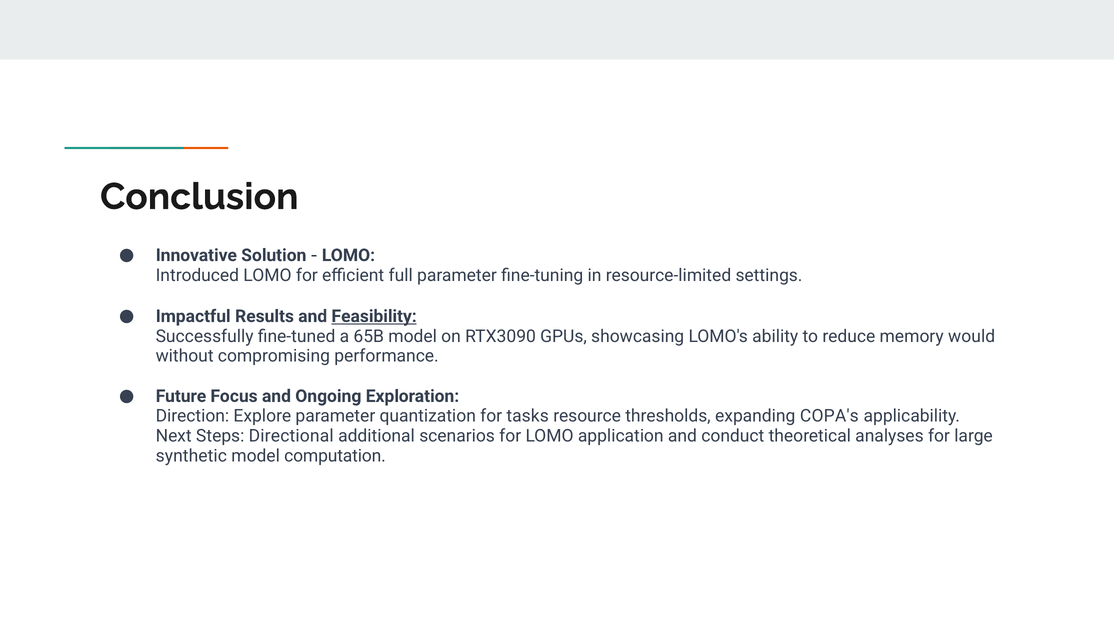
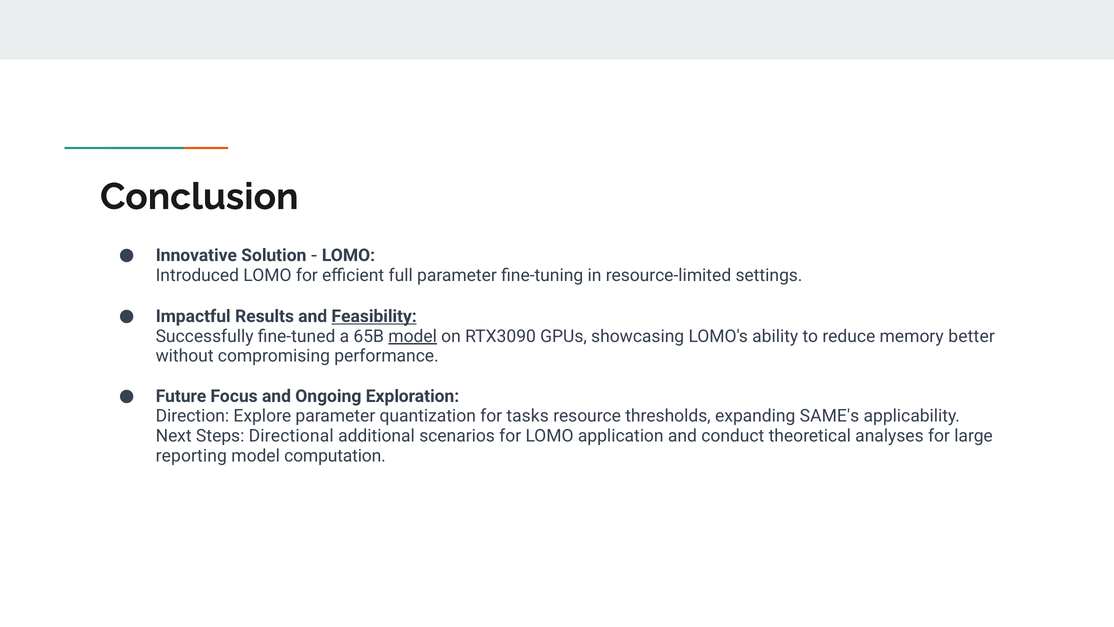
model underline: none -> present (413, 336)
would: would -> better (972, 336)
COPA's: COPA's -> SAME's (829, 416)
synthetic: synthetic -> reporting (191, 456)
